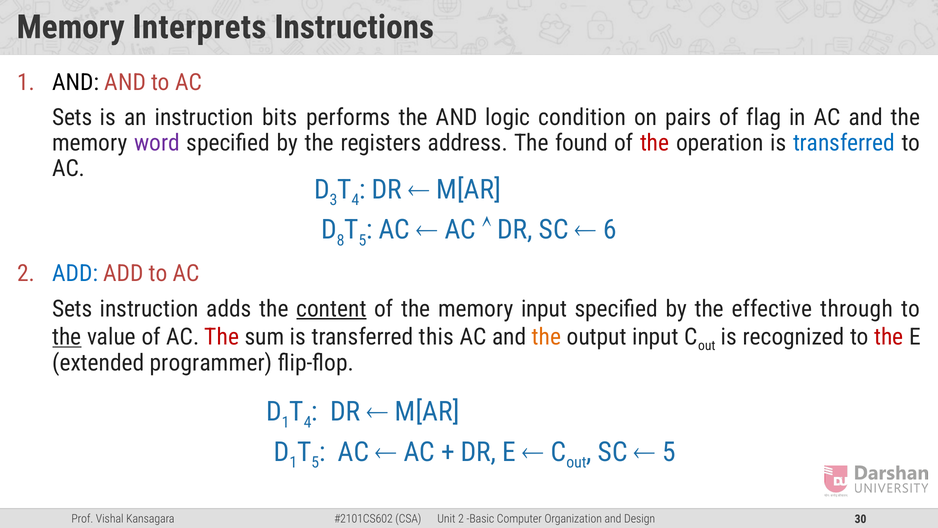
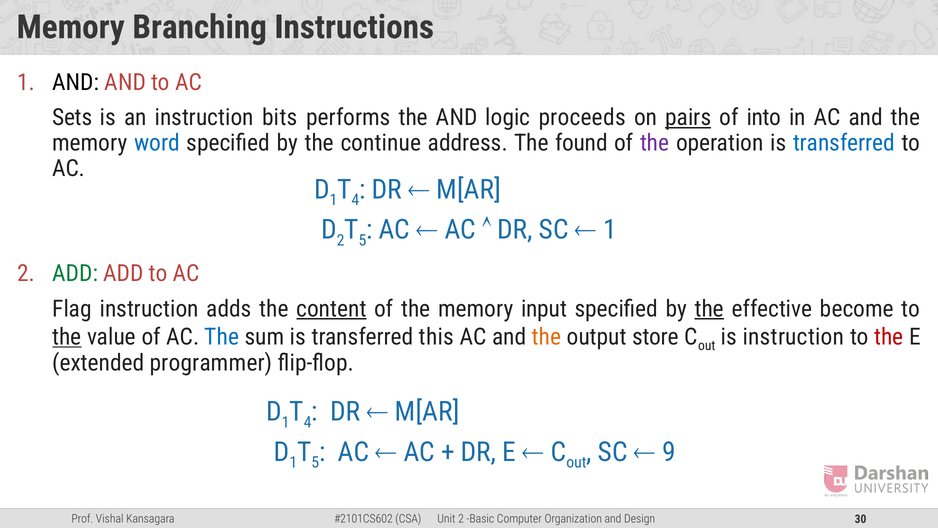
Interprets: Interprets -> Branching (200, 27)
condition: condition -> proceeds (582, 118)
pairs underline: none -> present (688, 118)
flag: flag -> into (764, 118)
word colour: purple -> blue (157, 143)
registers: registers -> continue (381, 143)
the colour: red -> purple (655, 143)
3: 3 -> 1 (333, 200)
8: 8 -> 2 (341, 240)
6: 6 -> 1 (610, 230)
ADD colour: blue -> green (75, 273)
Sets: Sets -> Flag (72, 309)
the underline: none -> present (709, 309)
through: through -> become (857, 309)
The colour: red -> blue (222, 337)
output input: input -> store (656, 337)
is recognized: recognized -> instruction (793, 337)
5: 5 -> 9 (669, 452)
